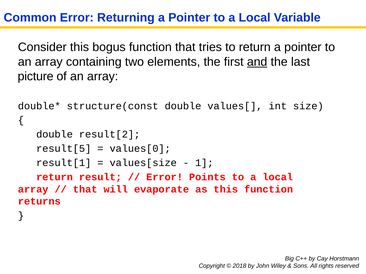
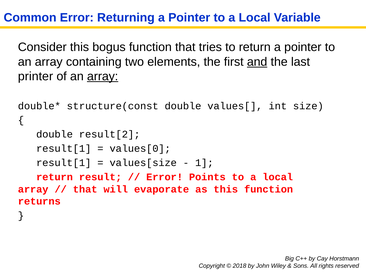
picture: picture -> printer (35, 77)
array underline: none -> present (103, 77)
result[5: result[5 -> result[1 (64, 149)
